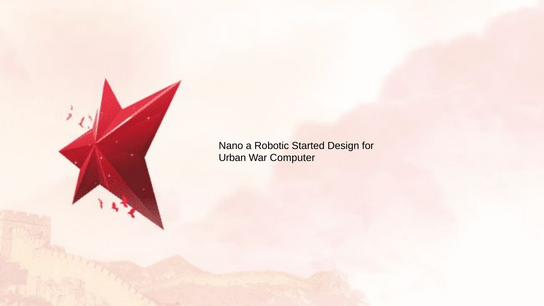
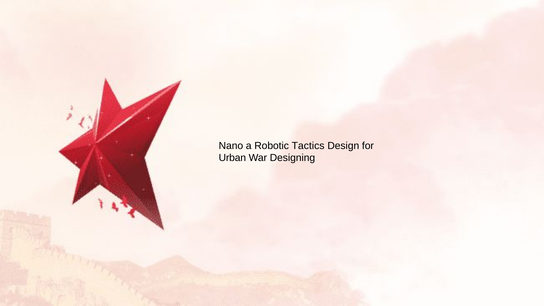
Started: Started -> Tactics (308, 146)
Computer: Computer -> Designing (292, 158)
